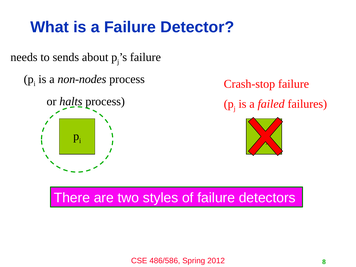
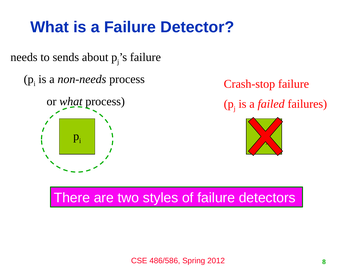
non-nodes: non-nodes -> non-needs (82, 79)
or halts: halts -> what (71, 101)
